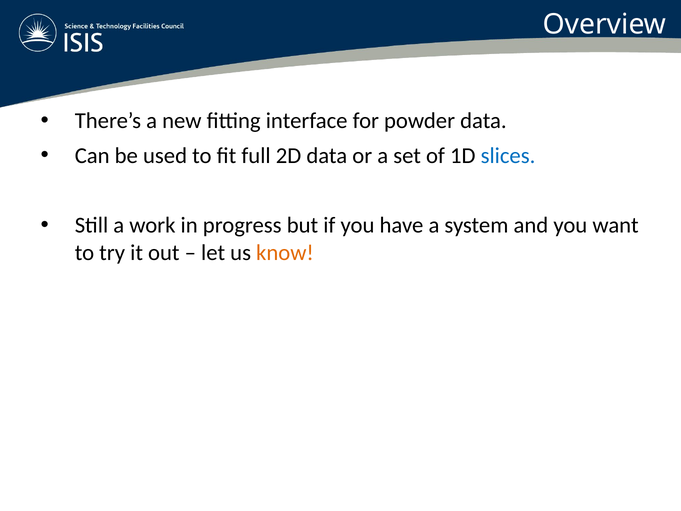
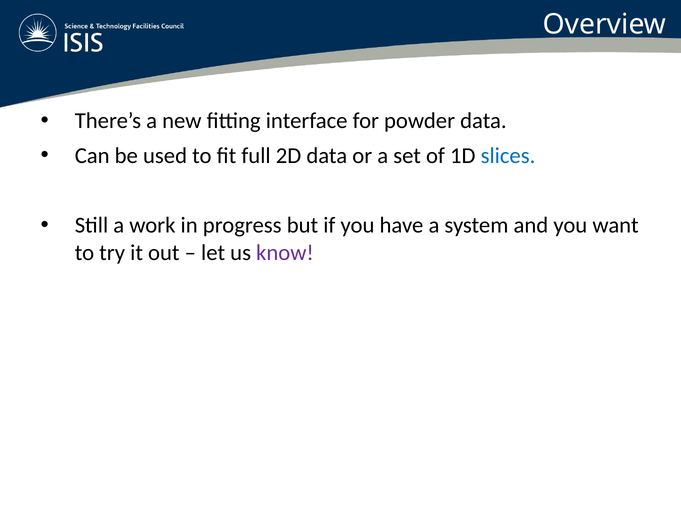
know colour: orange -> purple (285, 252)
